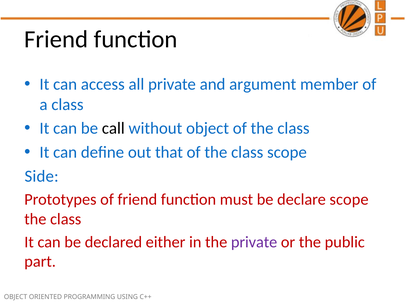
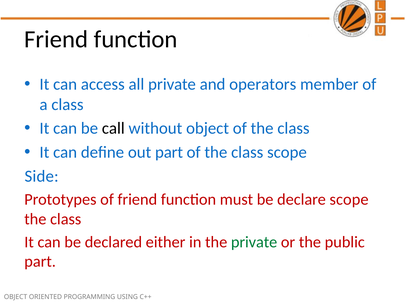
argument: argument -> operators (263, 84)
out that: that -> part (169, 152)
private colour: purple -> green (254, 242)
